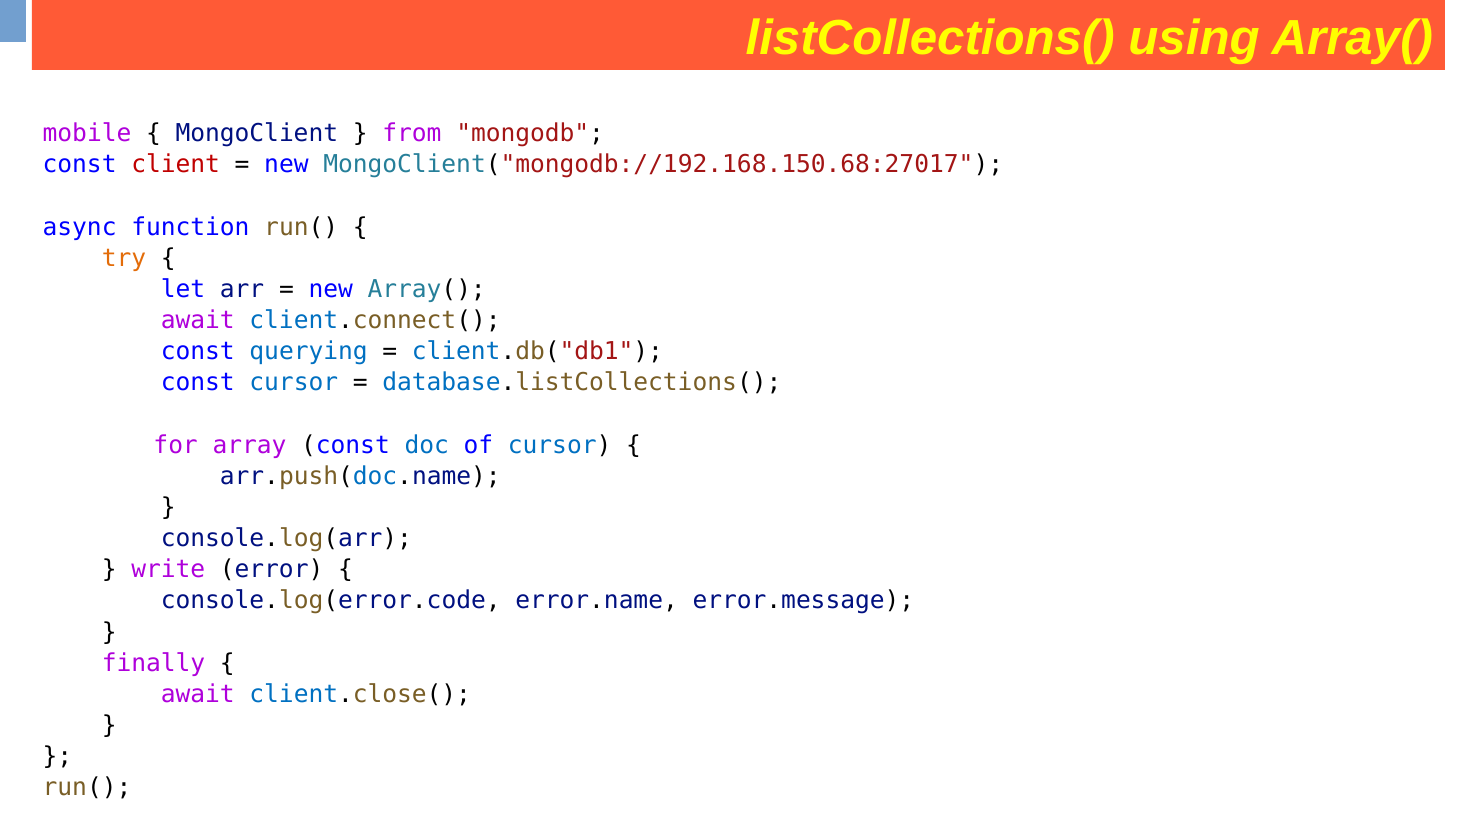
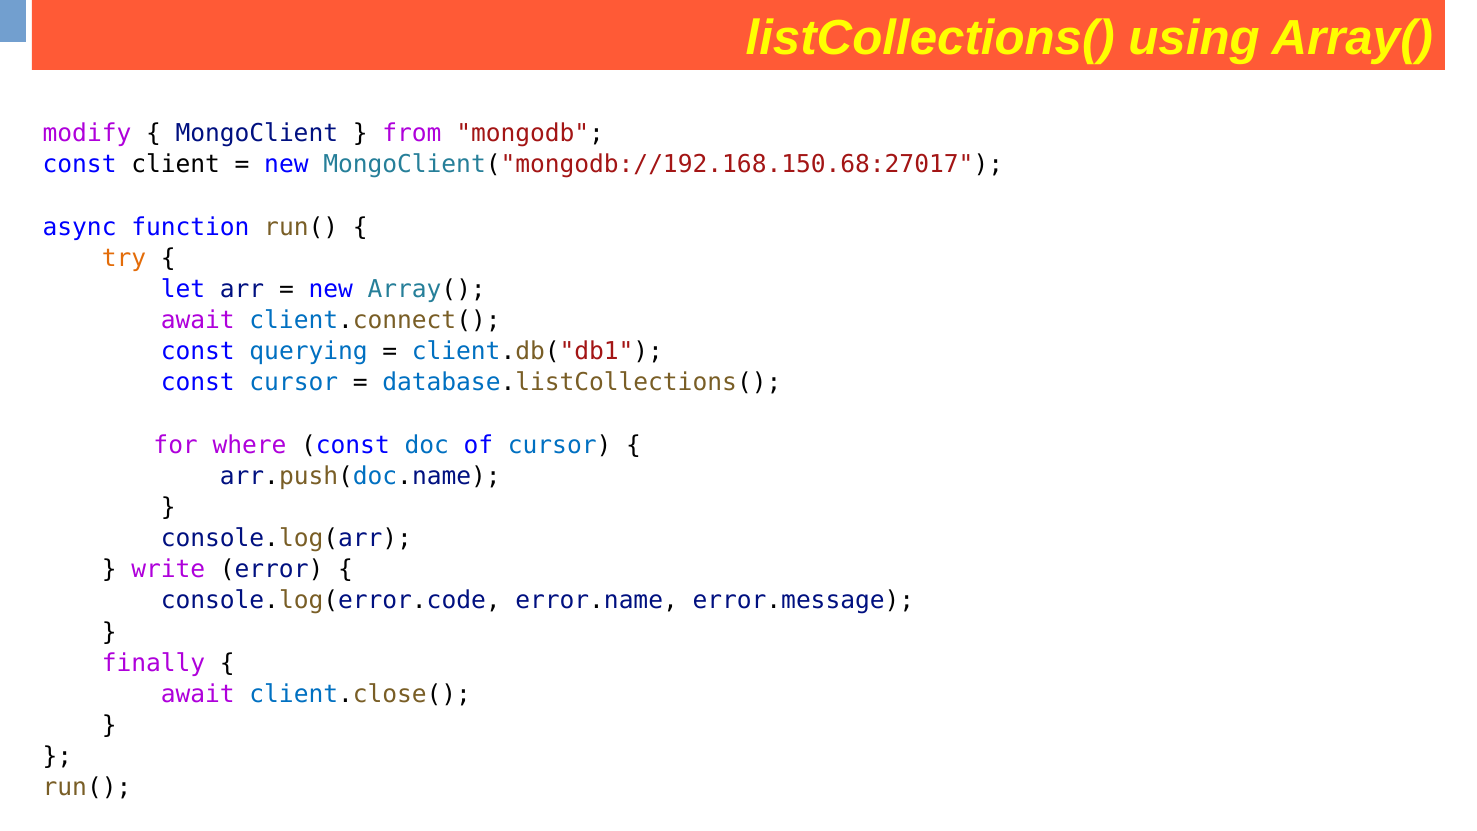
mobile: mobile -> modify (87, 134)
client colour: red -> black (176, 165)
array: array -> where (250, 445)
